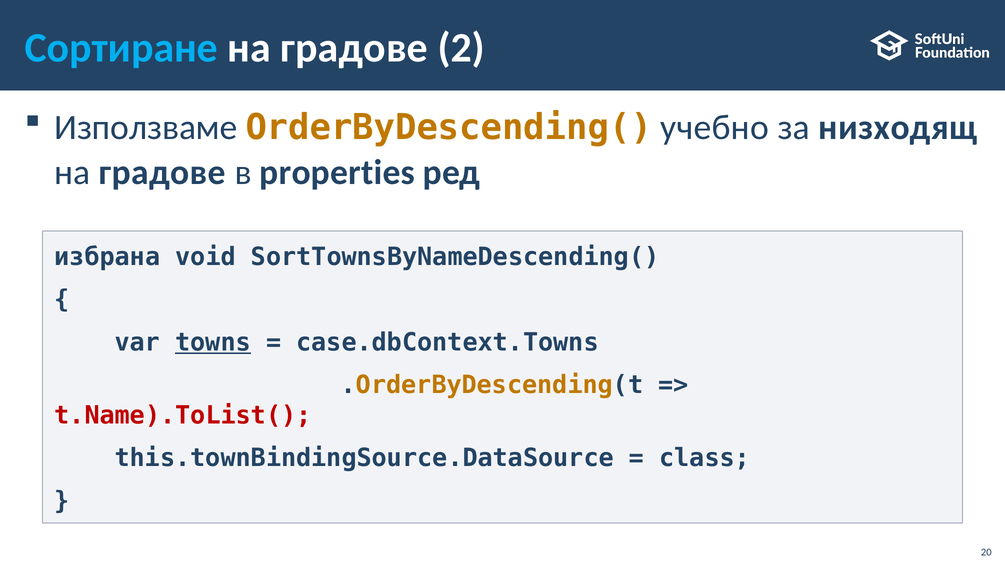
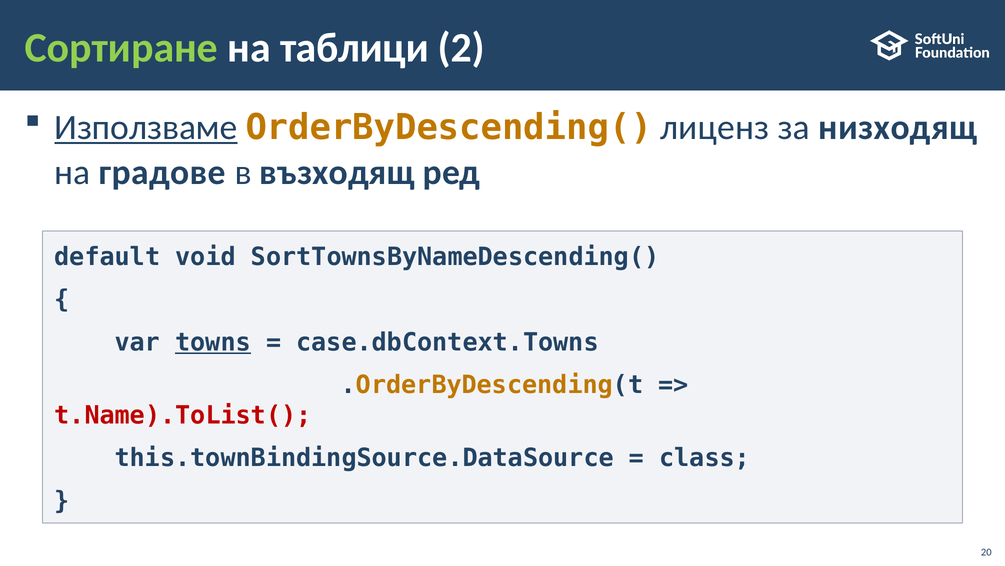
Сортиране colour: light blue -> light green (121, 48)
градове: градове -> таблици (354, 48)
Използваме underline: none -> present (146, 127)
учебно: учебно -> лиценз (715, 127)
properties: properties -> възходящ (337, 172)
избрана: избрана -> default (107, 256)
